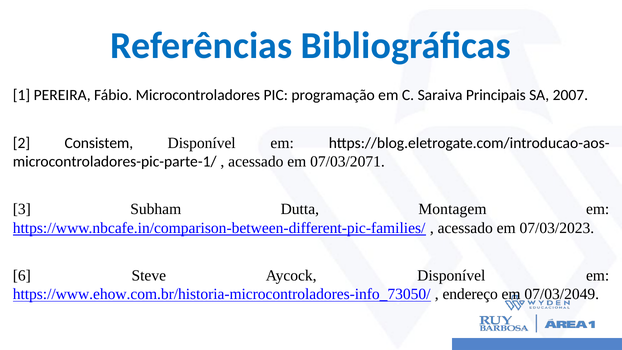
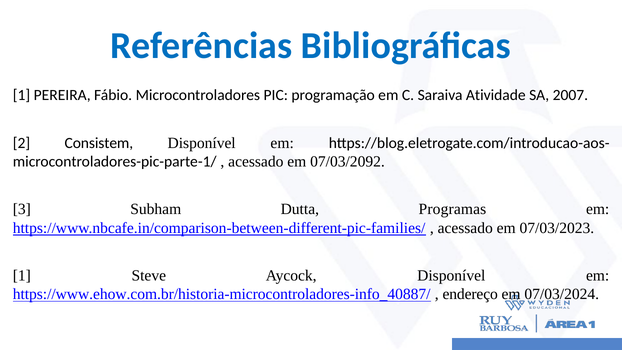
Principais: Principais -> Atividade (496, 95)
07/03/2071: 07/03/2071 -> 07/03/2092 (347, 162)
Montagem: Montagem -> Programas (452, 209)
6: 6 -> 1 (22, 276)
https://www.ehow.com.br/historia-microcontroladores-info_73050/: https://www.ehow.com.br/historia-microcontroladores-info_73050/ -> https://www.ehow.com.br/historia-microcontroladores-info_40887/ (222, 294)
07/03/2049: 07/03/2049 -> 07/03/2024 (562, 294)
